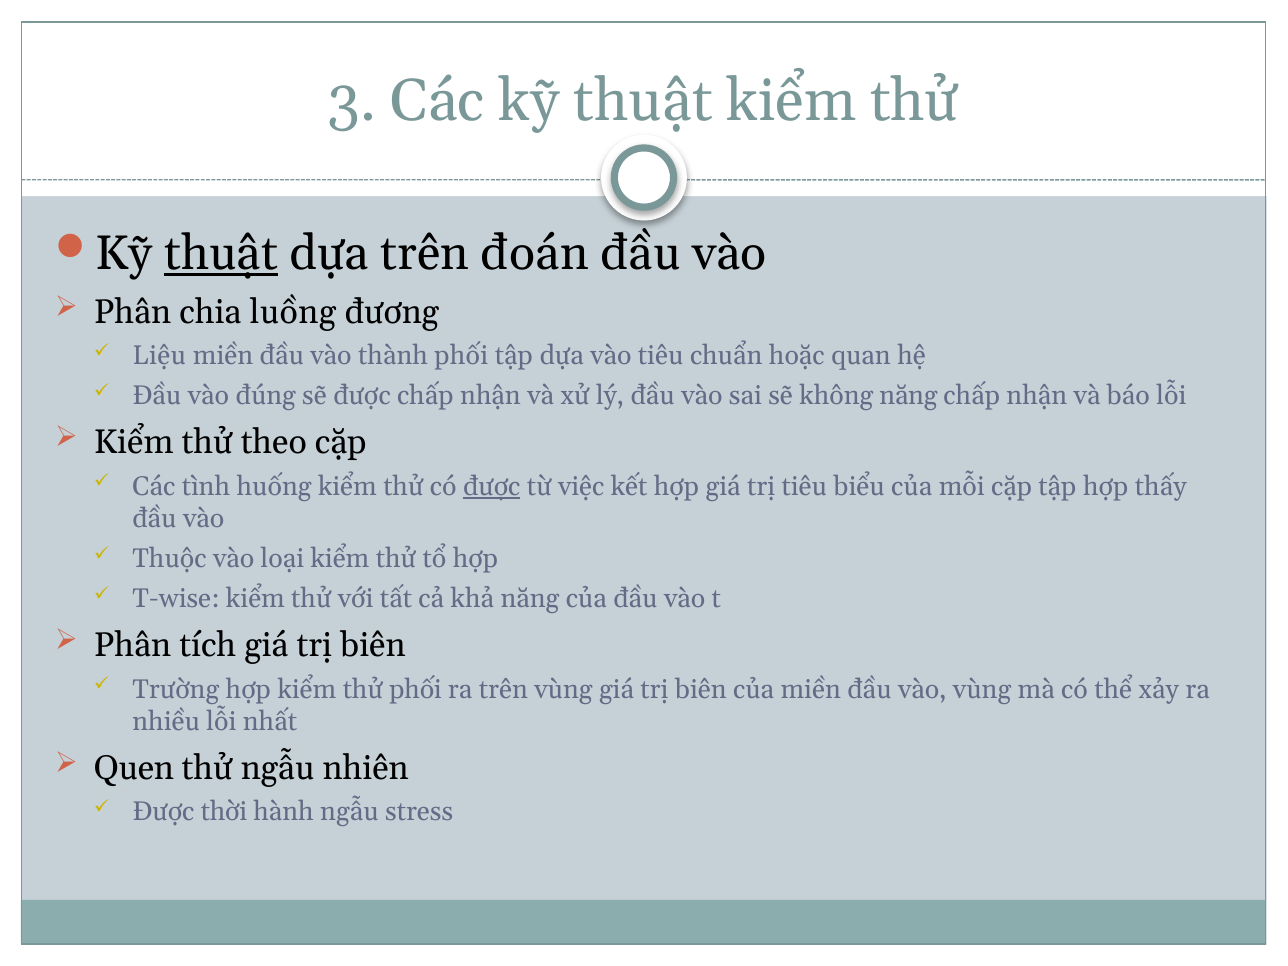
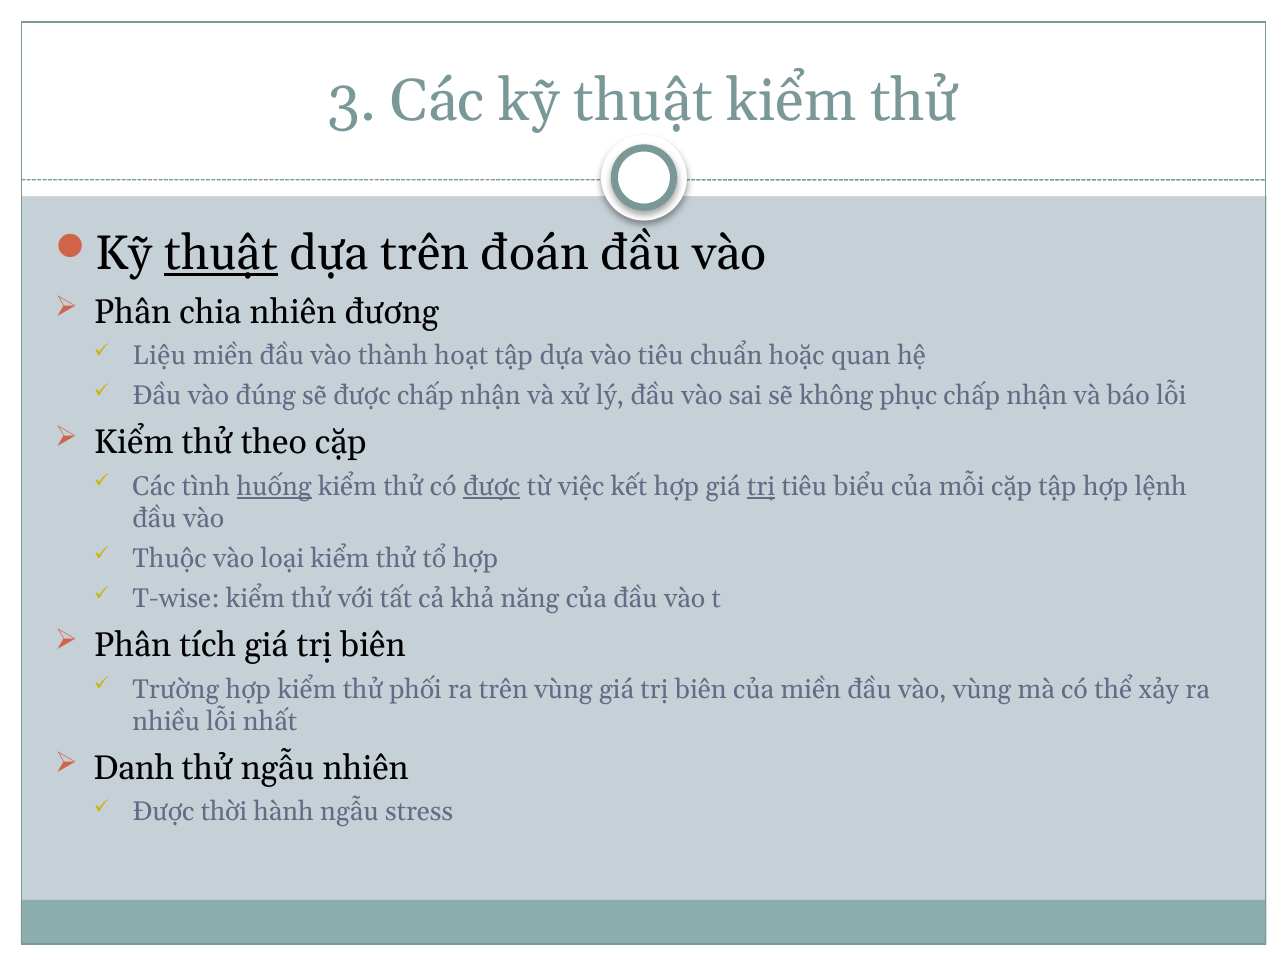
chia luồng: luồng -> nhiên (293, 312)
thành phối: phối -> hoạt (461, 356)
không năng: năng -> phục (908, 396)
huống underline: none -> present (274, 486)
trị underline: none -> present (761, 486)
thấy: thấy -> lệnh (1161, 486)
Quen: Quen -> Danh (134, 768)
